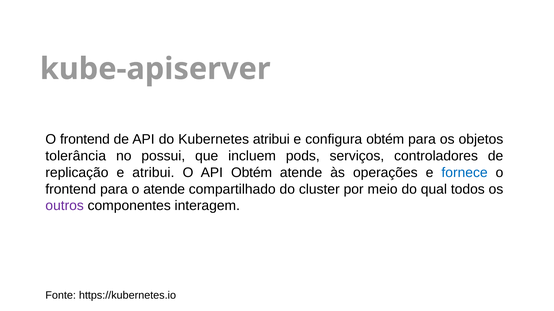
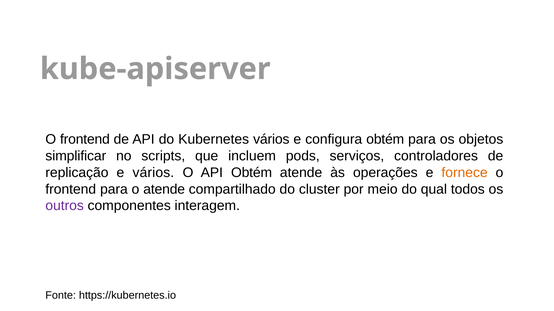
Kubernetes atribui: atribui -> vários (271, 140)
tolerância: tolerância -> simplificar (76, 156)
possui: possui -> scripts (163, 156)
e atribui: atribui -> vários (153, 173)
fornece colour: blue -> orange (465, 173)
